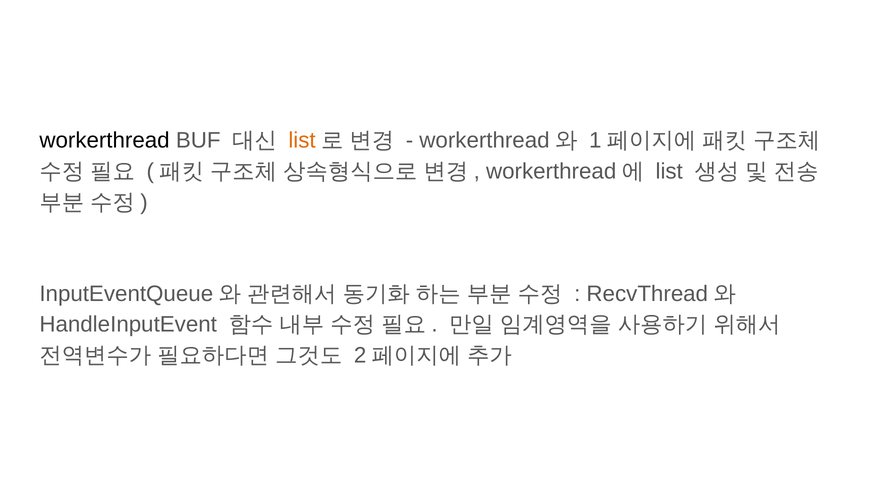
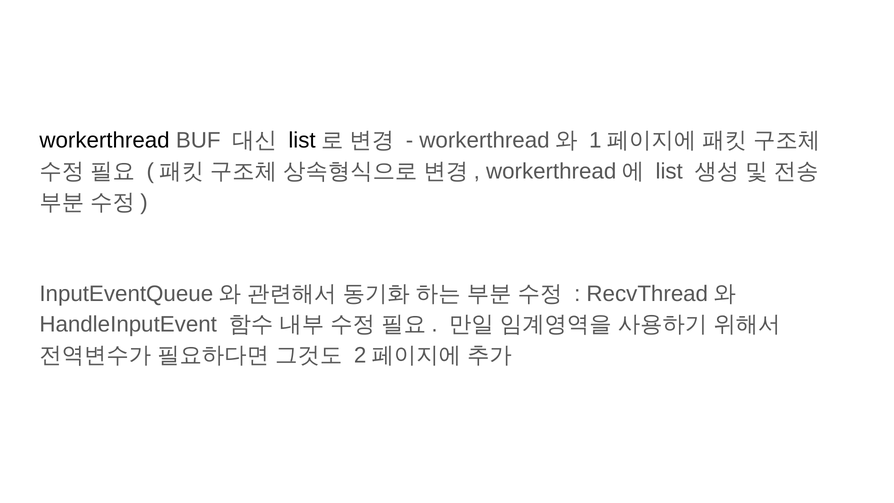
list colour: orange -> black (302, 141)
